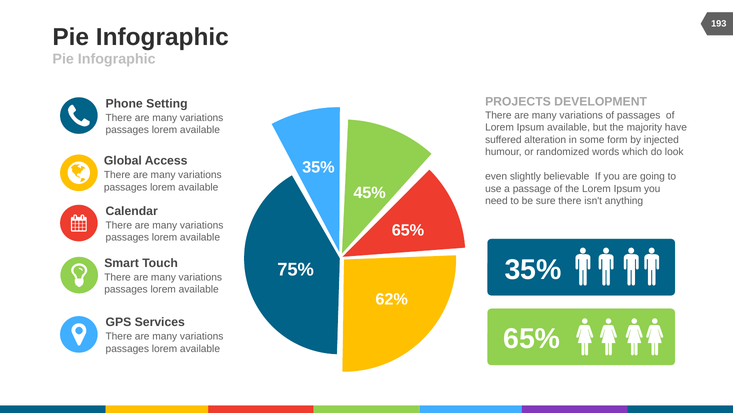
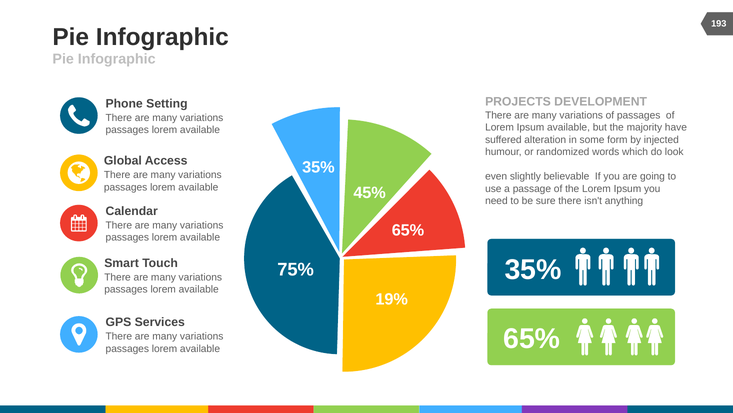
62%: 62% -> 19% (392, 299)
